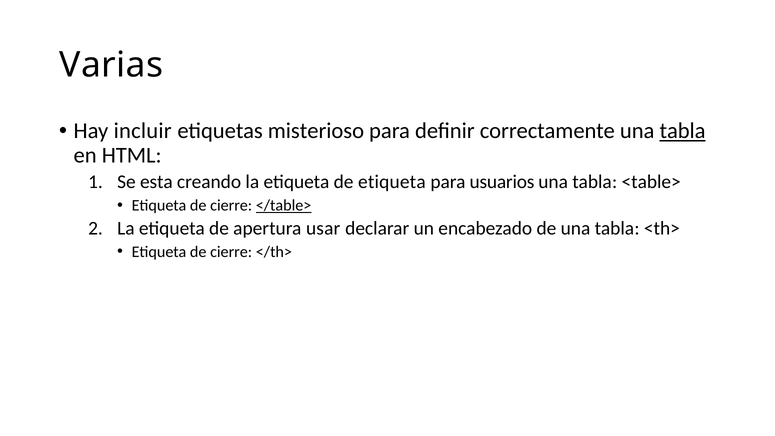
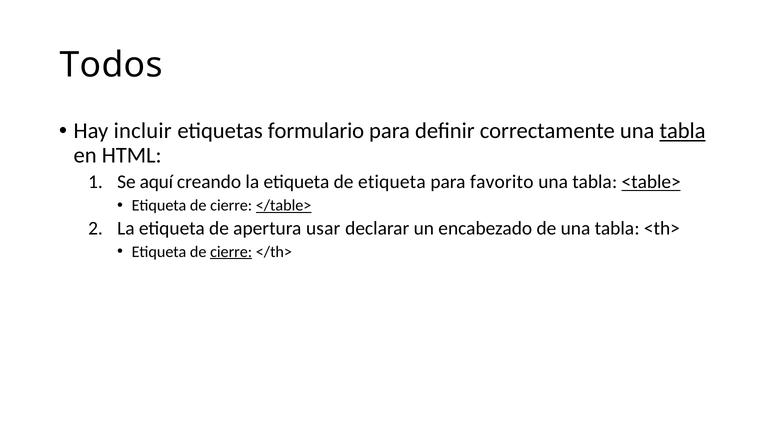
Varias: Varias -> Todos (111, 65)
misterioso: misterioso -> formulario (316, 131)
esta: esta -> aquí (156, 182)
usuarios: usuarios -> favorito (502, 182)
<table> underline: none -> present (651, 182)
cierre underline: none -> present (231, 252)
